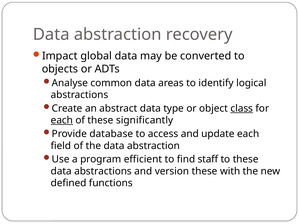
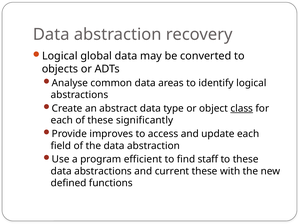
Impact: Impact -> Logical (60, 56)
each underline: present -> none (62, 120)
database: database -> improves (111, 134)
version: version -> current (172, 171)
